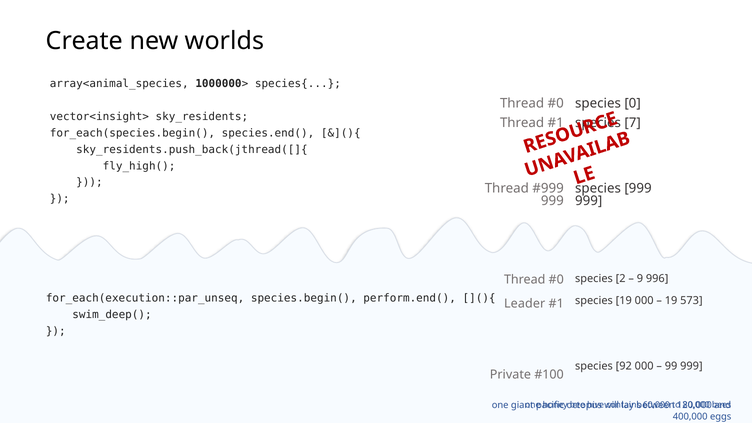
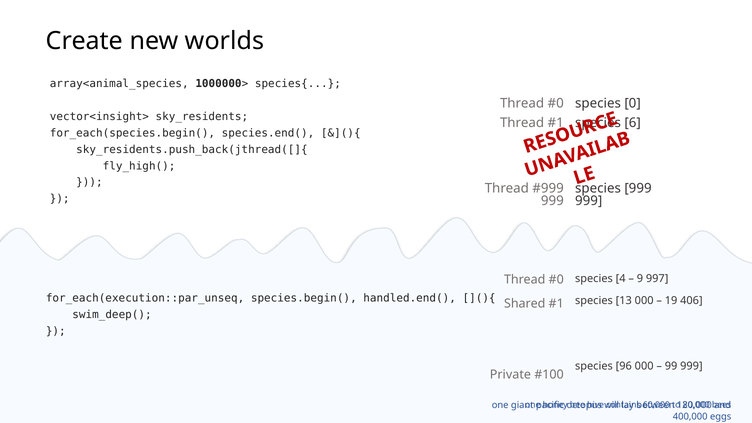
7: 7 -> 6 (633, 123)
2: 2 -> 4 (621, 279)
996: 996 -> 997 (657, 279)
perform.end(: perform.end( -> handled.end( (410, 298)
species 19: 19 -> 13 (624, 301)
573: 573 -> 406 (691, 301)
Leader: Leader -> Shared (525, 303)
92: 92 -> 96 (624, 366)
